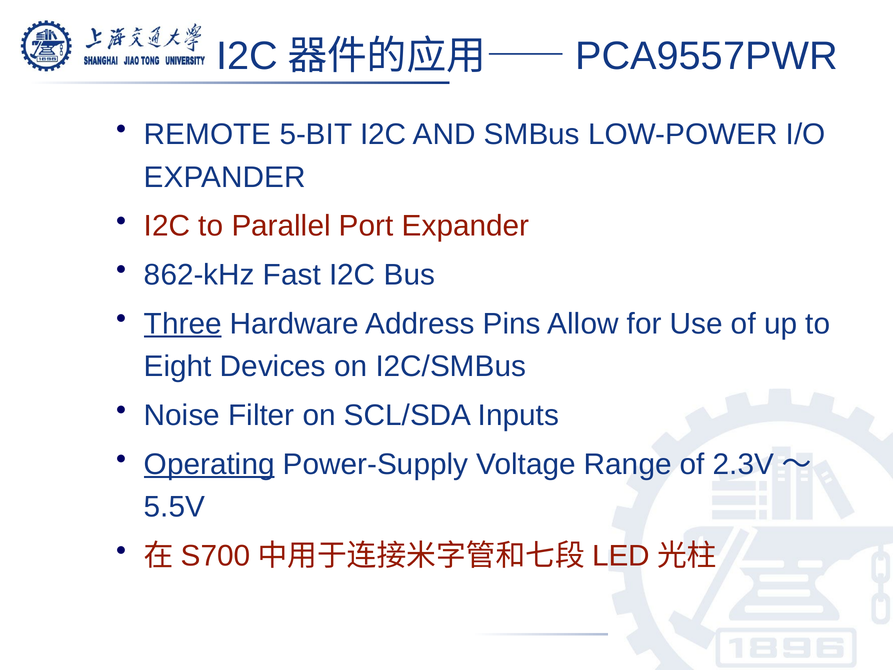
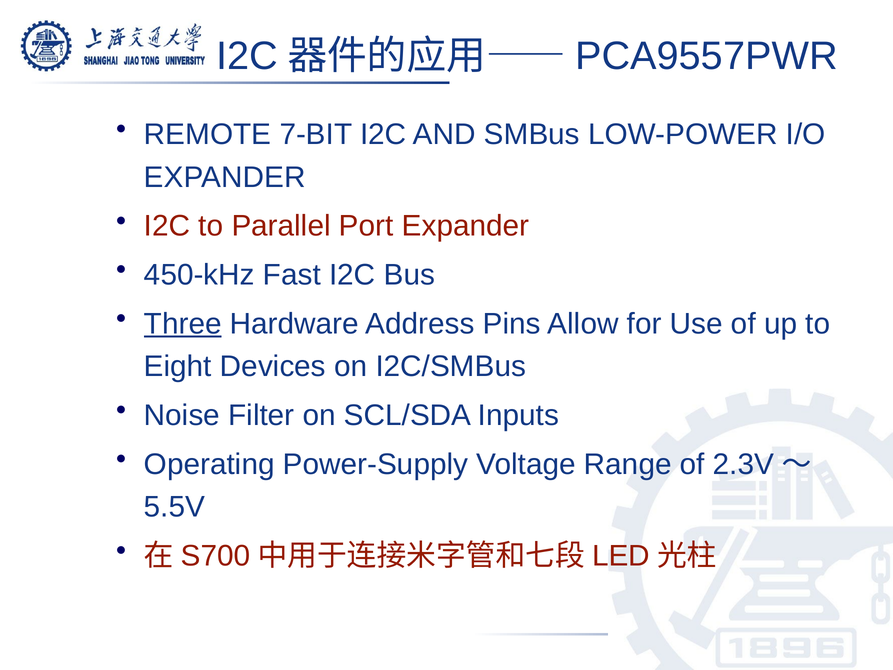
5-BIT: 5-BIT -> 7-BIT (316, 134)
862-kHz: 862-kHz -> 450-kHz (199, 275)
Operating underline: present -> none (209, 464)
